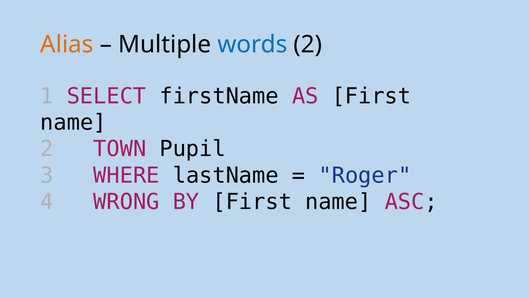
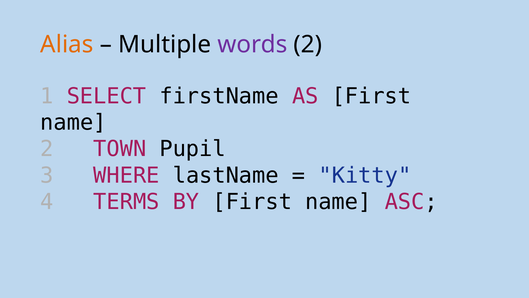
words colour: blue -> purple (252, 44)
Roger: Roger -> Kitty (365, 175)
WRONG: WRONG -> TERMS (126, 202)
